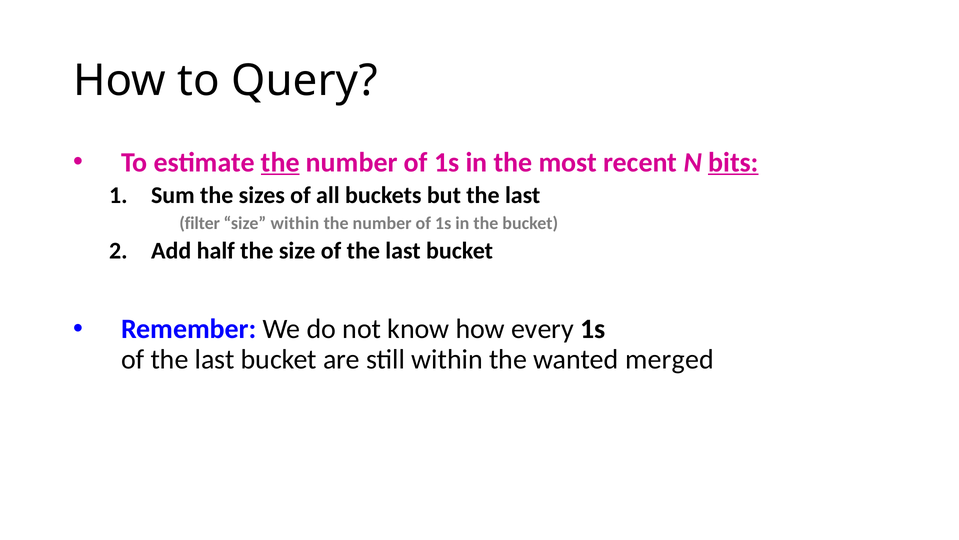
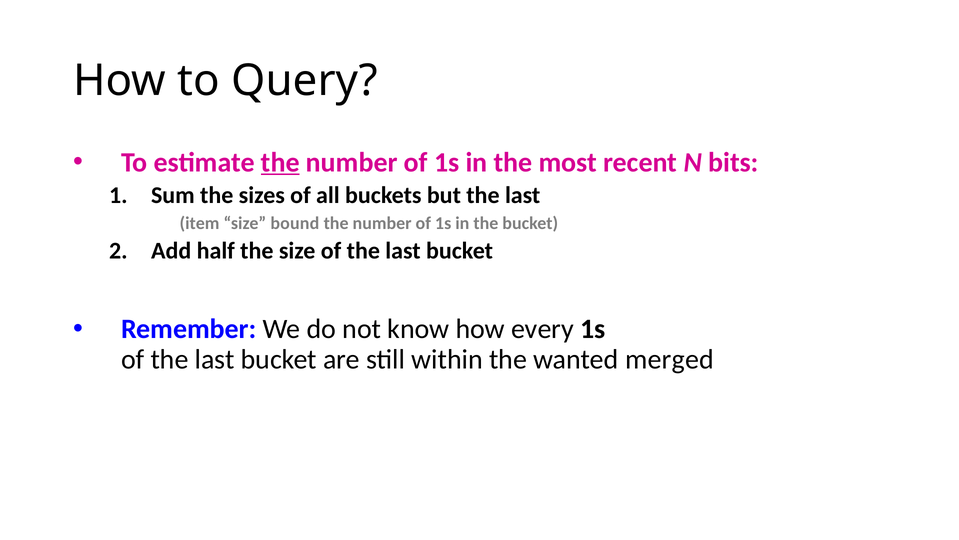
bits underline: present -> none (733, 162)
filter: filter -> item (200, 223)
size within: within -> bound (295, 223)
